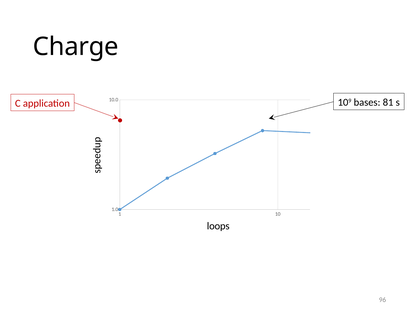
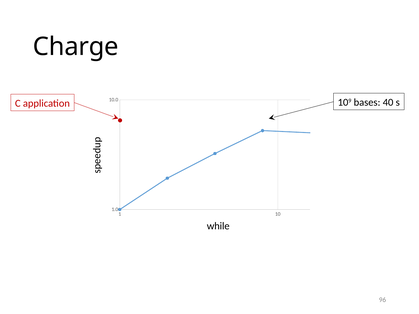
81: 81 -> 40 (388, 102)
loops: loops -> while (218, 226)
